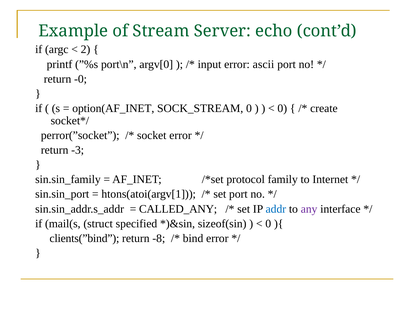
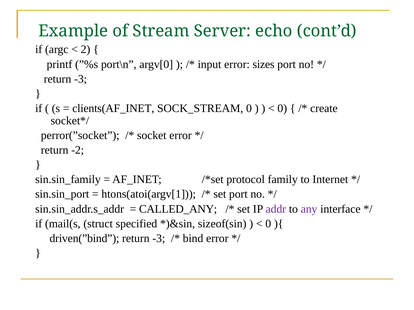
ascii: ascii -> sizes (264, 64)
-0: -0 -> -3 (81, 79)
option(AF_INET: option(AF_INET -> clients(AF_INET (113, 108)
-3: -3 -> -2 (78, 150)
addr colour: blue -> purple (276, 209)
clients(”bind: clients(”bind -> driven(”bind (84, 239)
-8: -8 -> -3 (159, 239)
